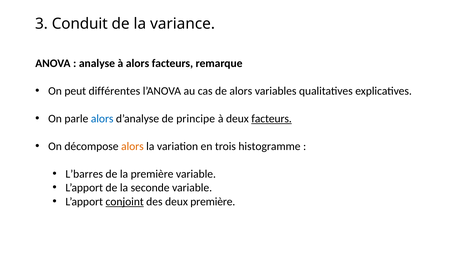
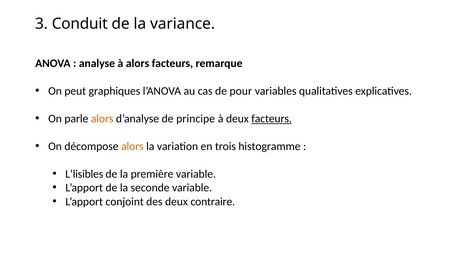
différentes: différentes -> graphiques (114, 91)
de alors: alors -> pour (241, 91)
alors colour: blue -> orange (102, 119)
L’barres: L’barres -> L’lisibles (84, 174)
conjoint underline: present -> none (125, 201)
deux première: première -> contraire (213, 201)
